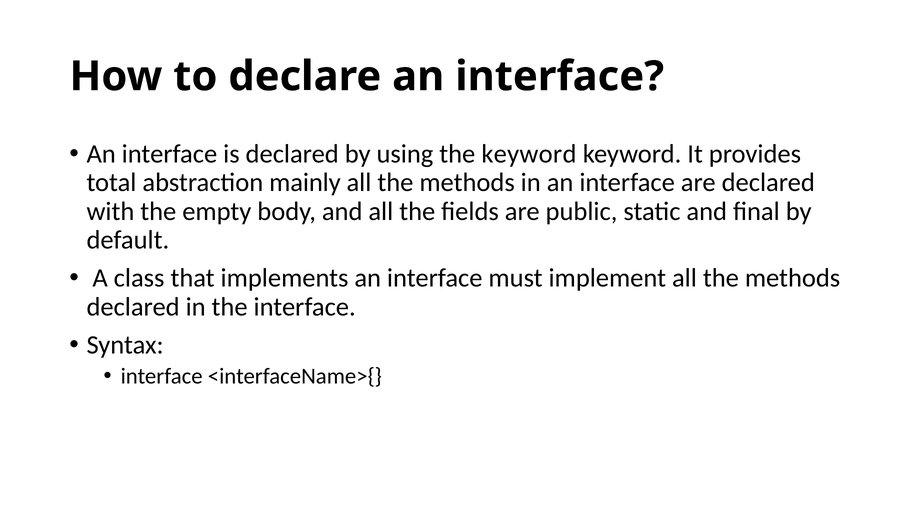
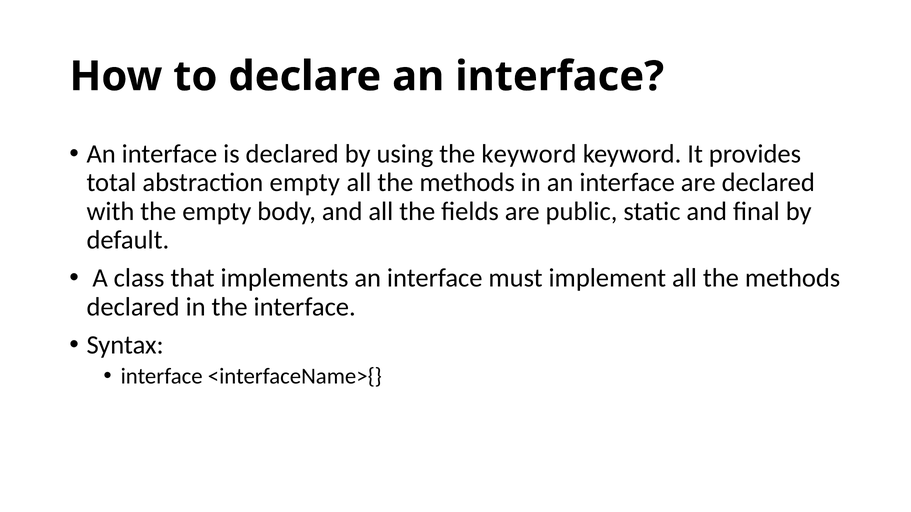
abstraction mainly: mainly -> empty (305, 183)
